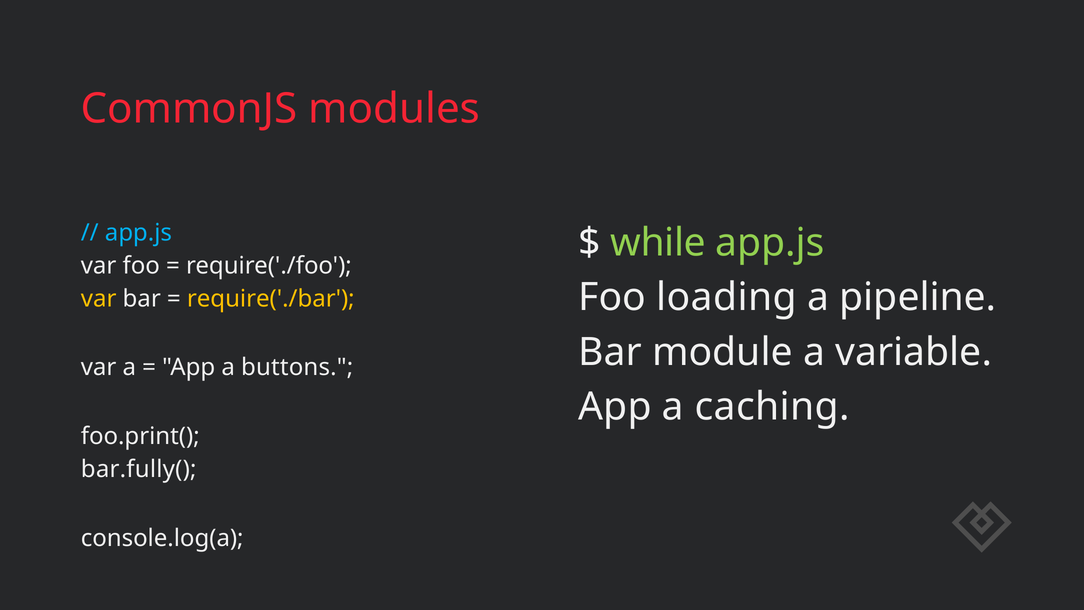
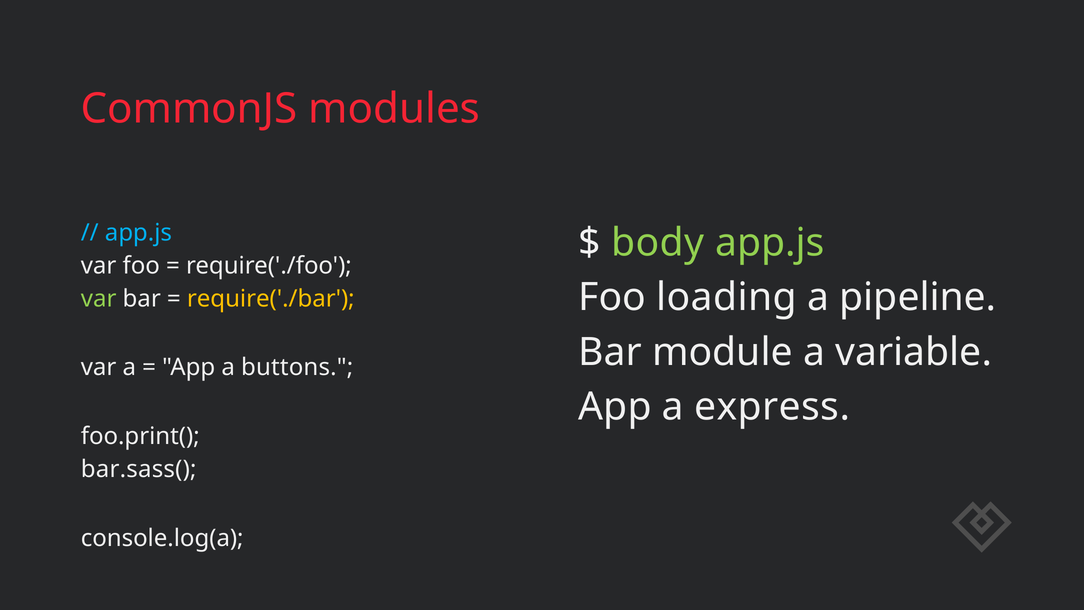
while: while -> body (658, 243)
var colour: yellow -> light green (99, 299)
caching: caching -> express (772, 407)
bar.fully(: bar.fully( -> bar.sass( (139, 469)
